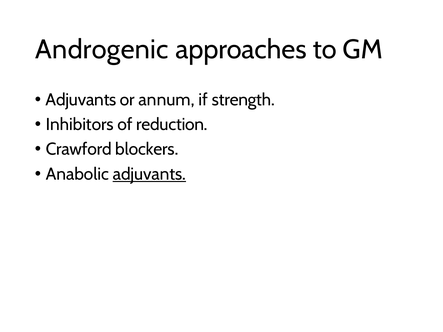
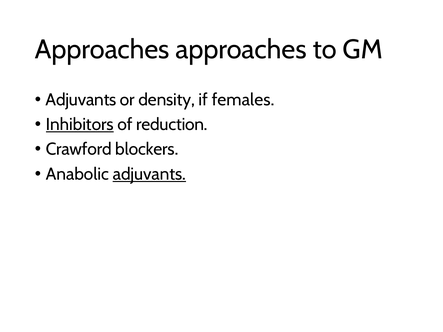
Androgenic: Androgenic -> Approaches (102, 50)
annum: annum -> density (167, 100)
strength: strength -> females (243, 100)
Inhibitors underline: none -> present (80, 125)
